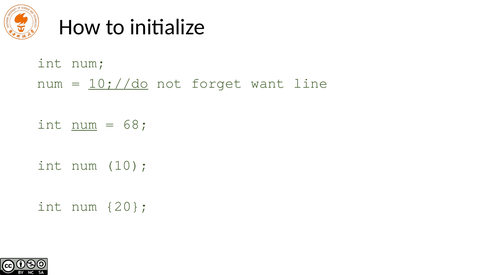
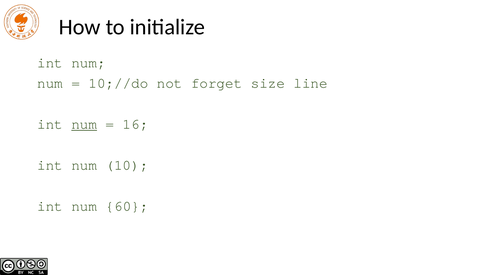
10;//do underline: present -> none (118, 83)
want: want -> size (268, 83)
68: 68 -> 16 (135, 124)
20: 20 -> 60 (127, 206)
